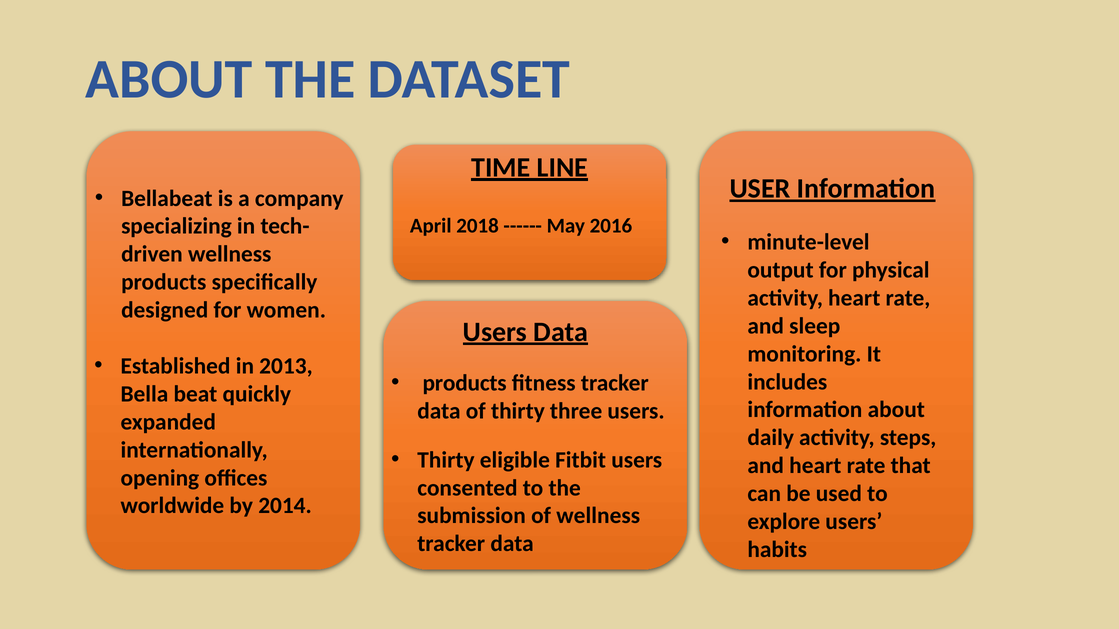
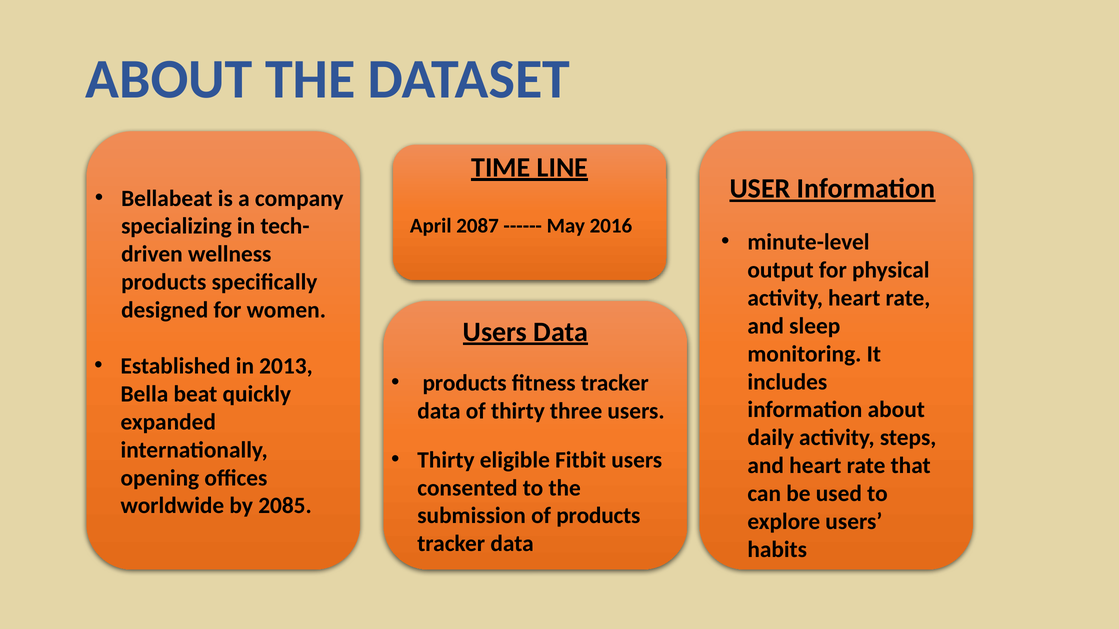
2018: 2018 -> 2087 (478, 226)
2014: 2014 -> 2085 (285, 506)
of wellness: wellness -> products (598, 516)
